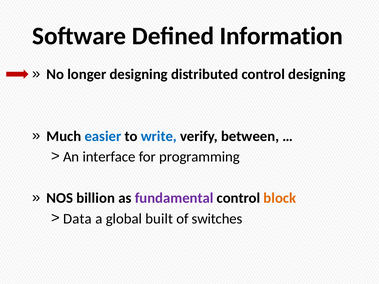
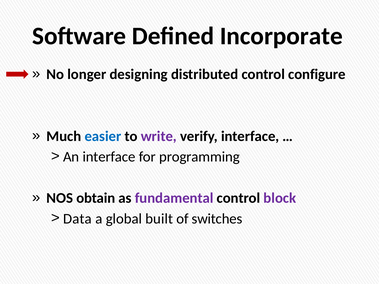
Information: Information -> Incorporate (281, 36)
control designing: designing -> configure (317, 74)
write colour: blue -> purple (159, 136)
verify between: between -> interface (250, 136)
billion: billion -> obtain (96, 198)
block colour: orange -> purple (280, 198)
